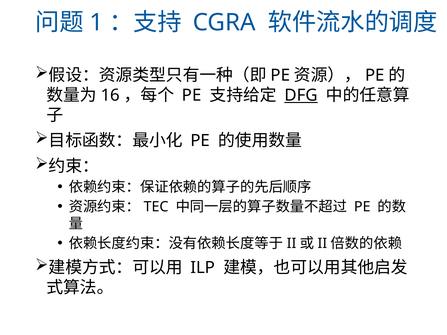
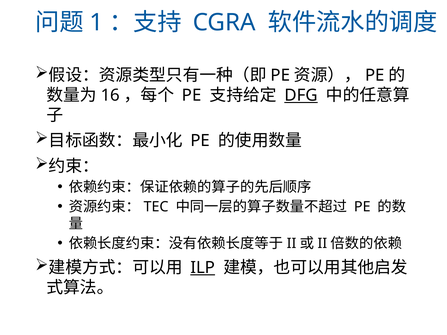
ILP underline: none -> present (203, 268)
